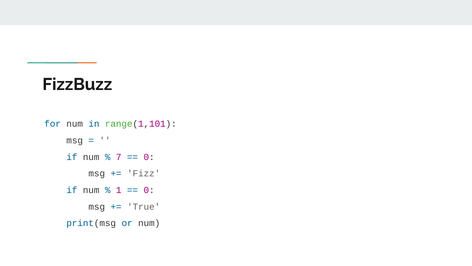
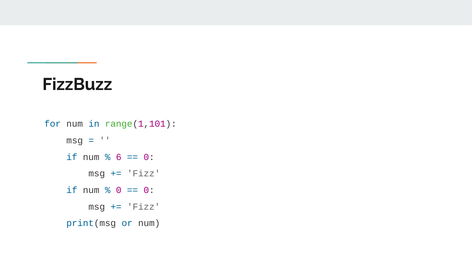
7: 7 -> 6 (119, 157)
1: 1 -> 0 (119, 190)
True: True -> Fizz (144, 206)
